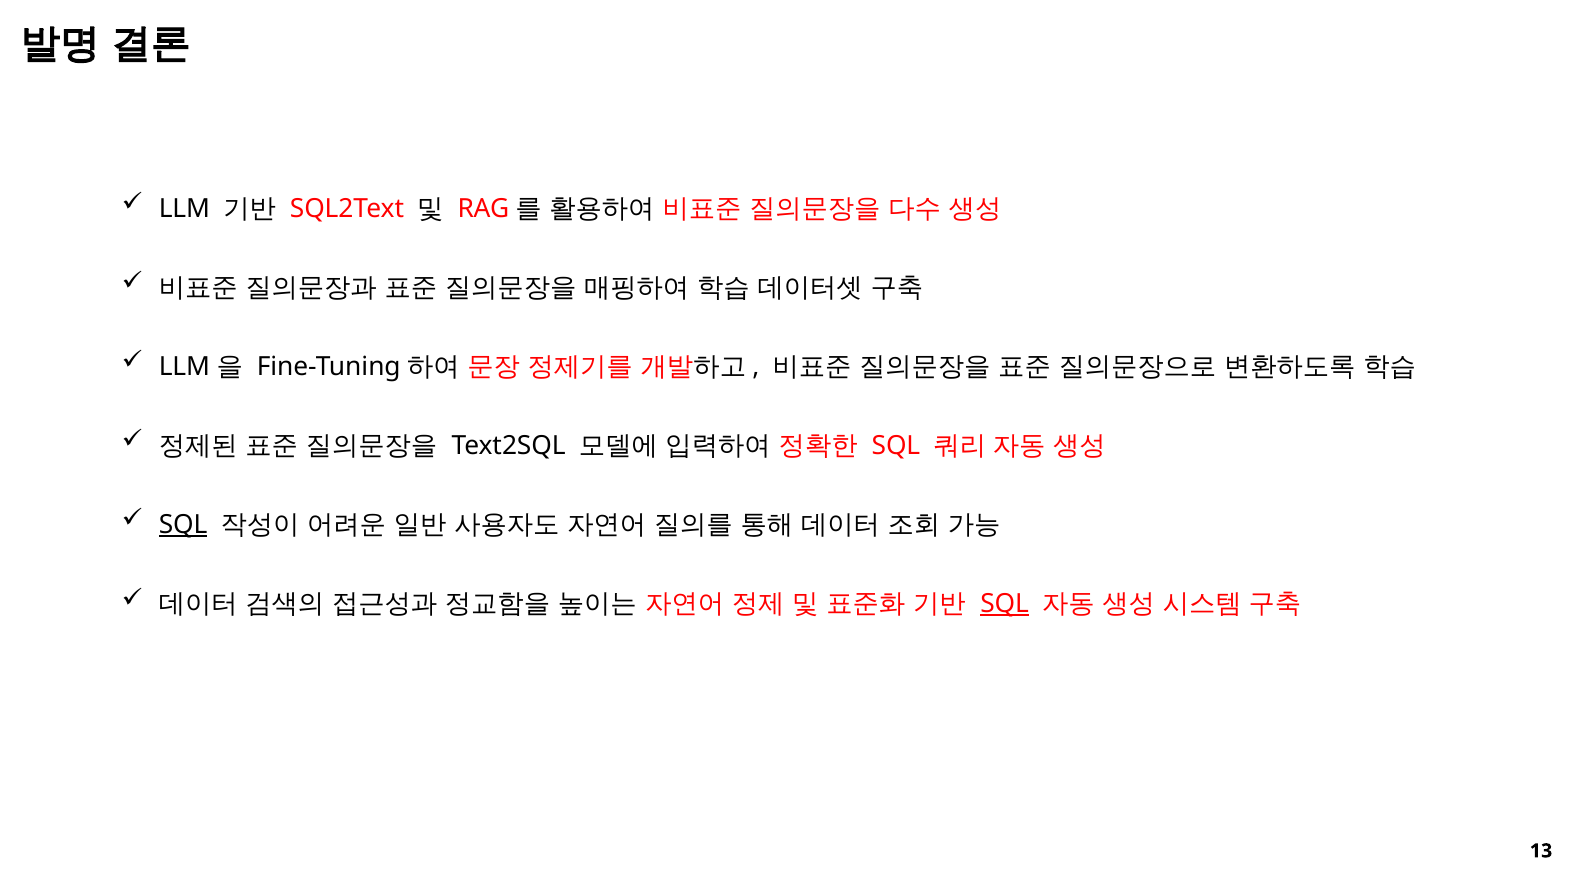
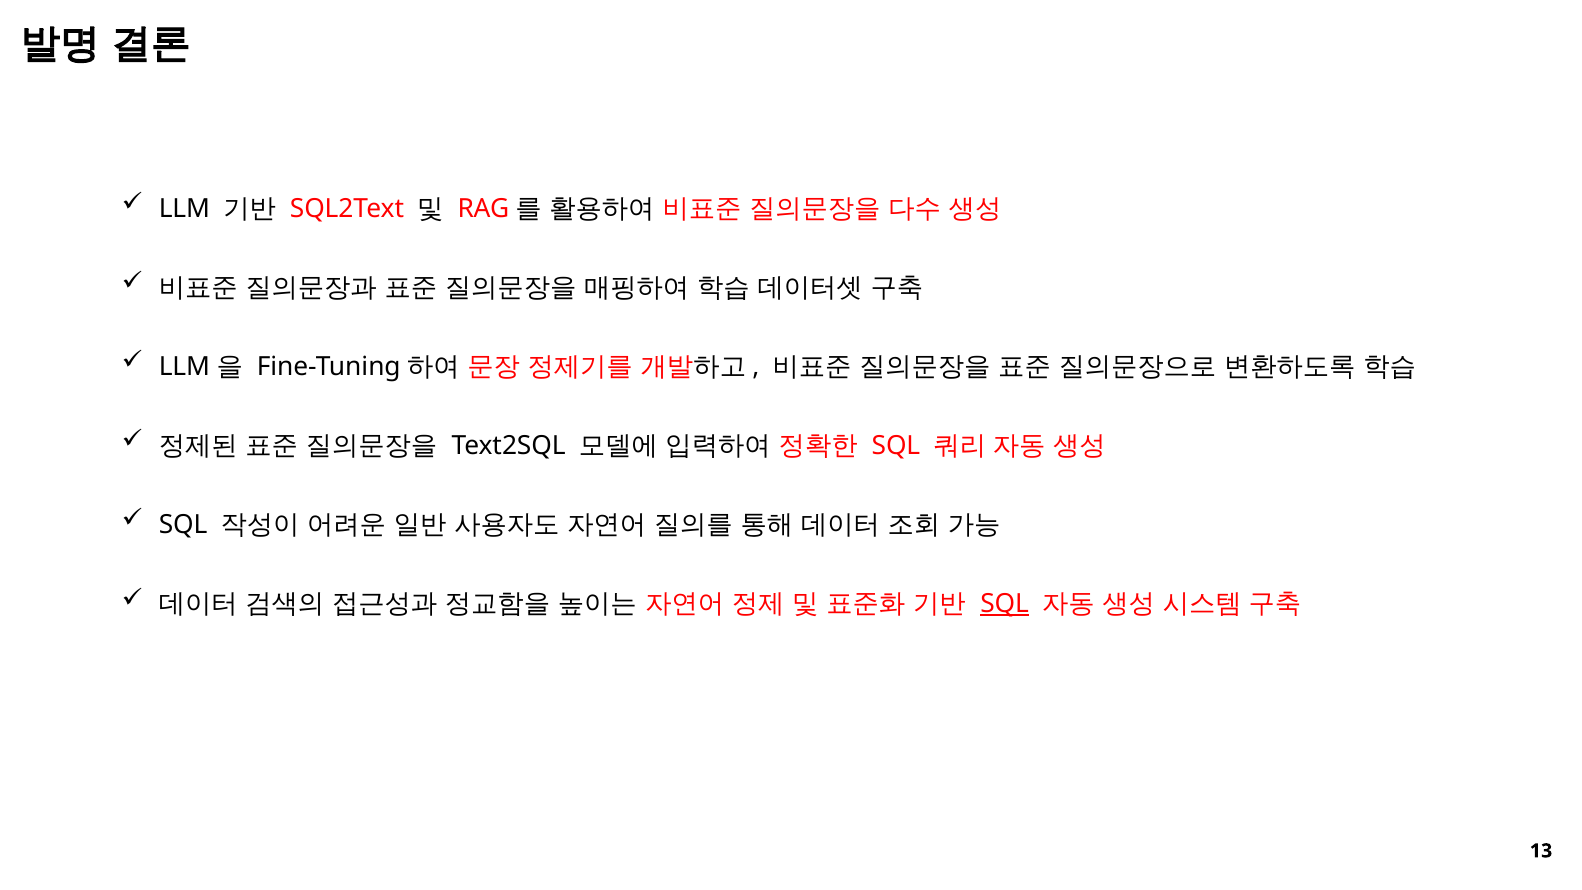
SQL underline: present -> none (183, 525)
